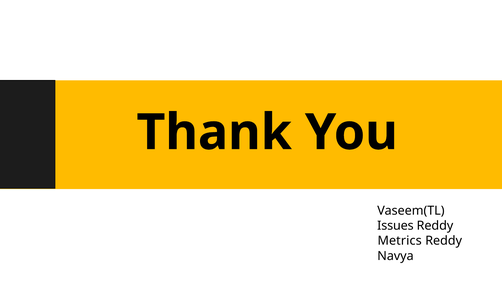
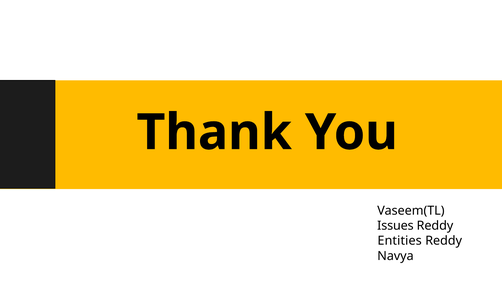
Metrics: Metrics -> Entities (400, 241)
